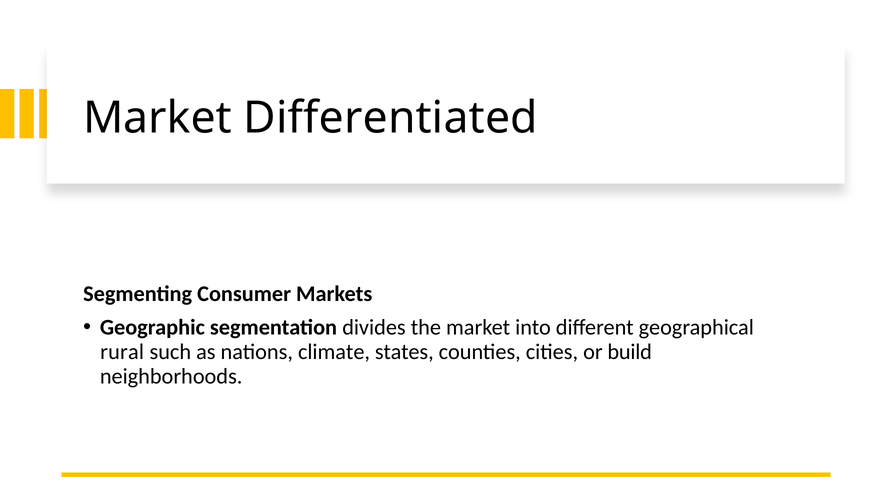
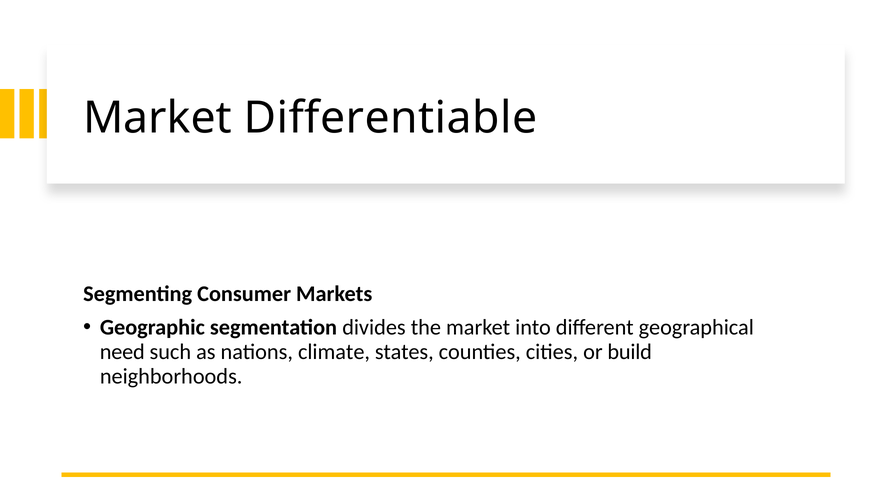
Differentiated: Differentiated -> Differentiable (391, 118)
rural: rural -> need (122, 352)
